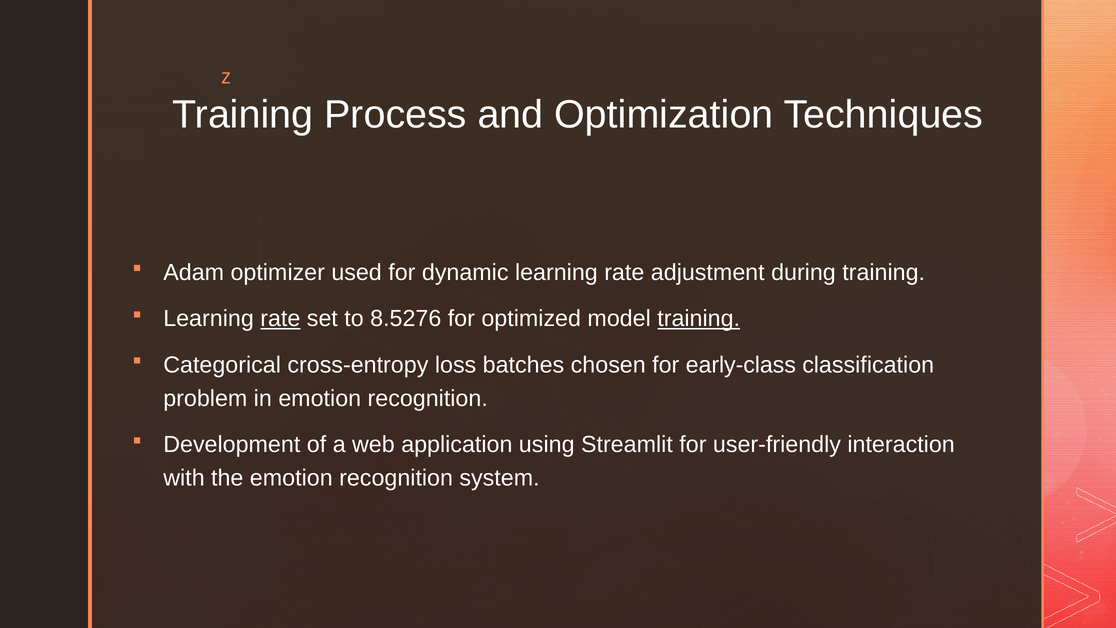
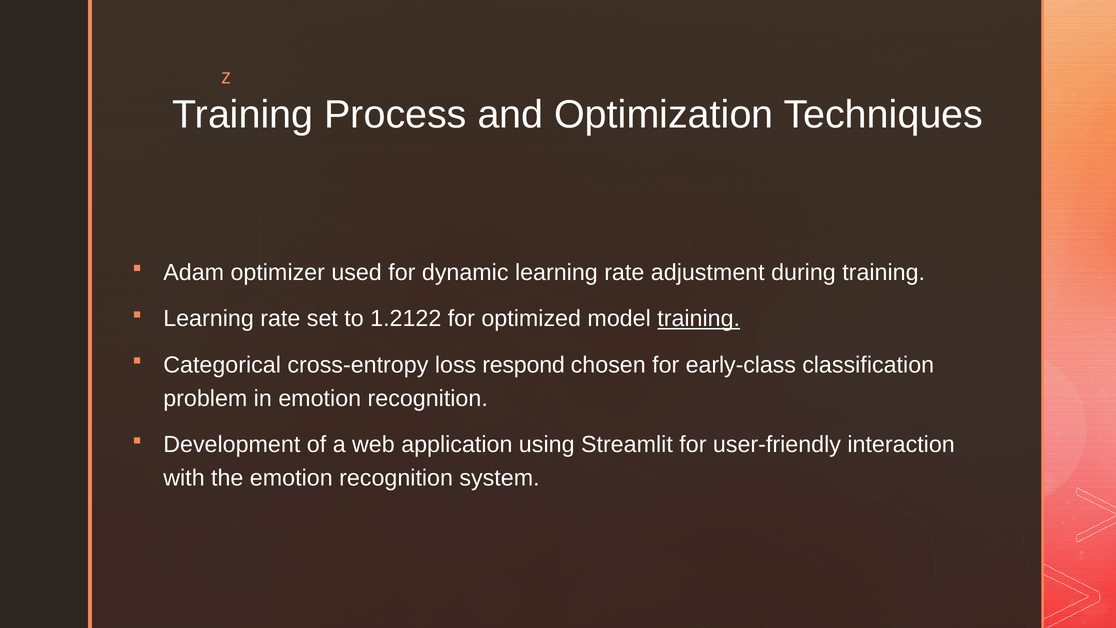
rate underline: present -> none (280, 319)
8.5276: 8.5276 -> 1.2122 (406, 319)
batches: batches -> respond (524, 365)
